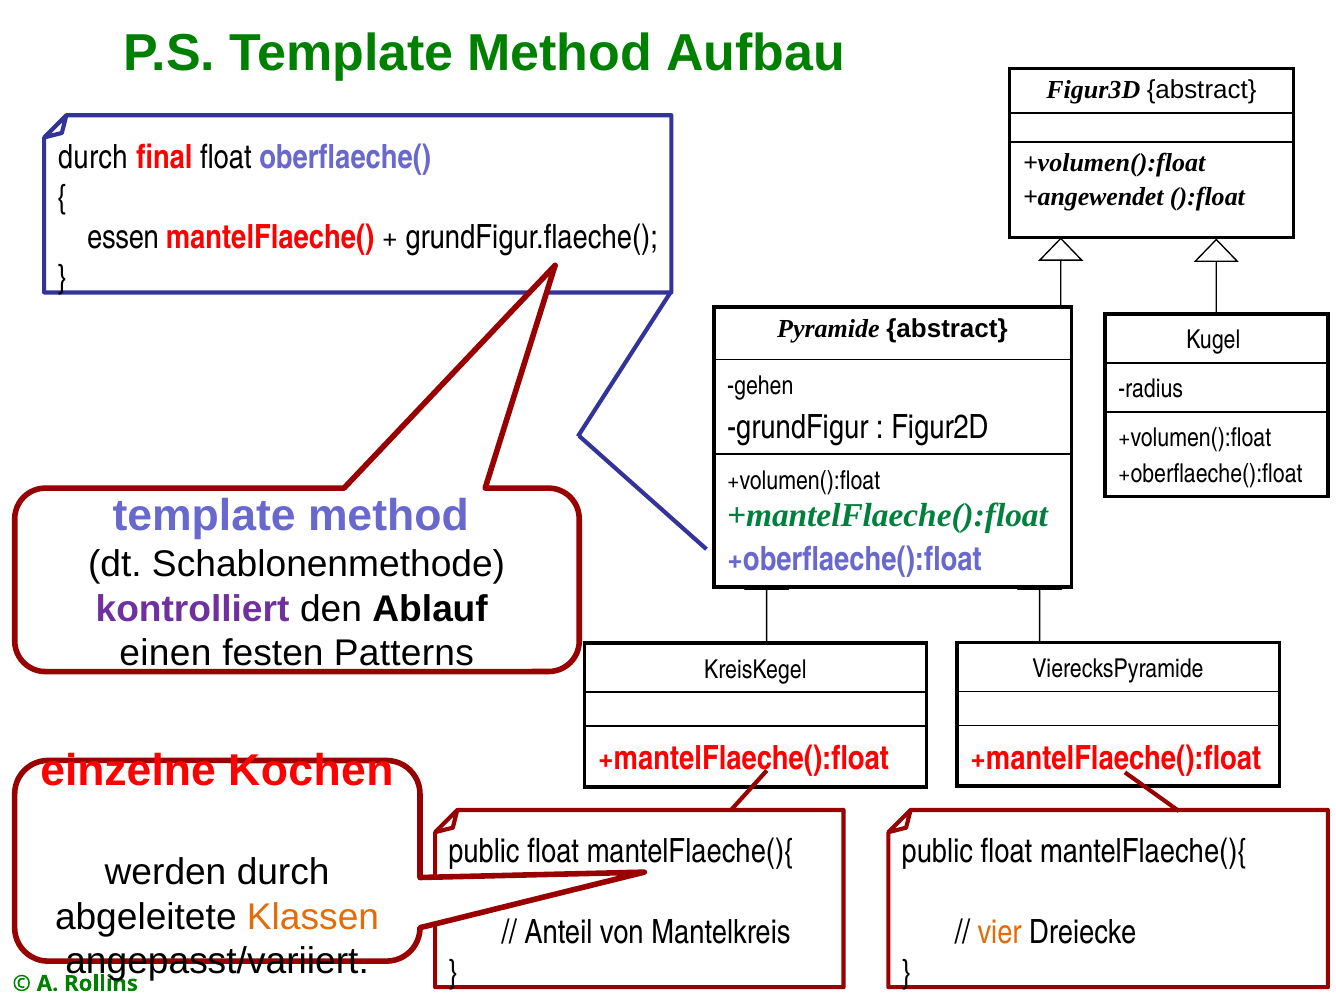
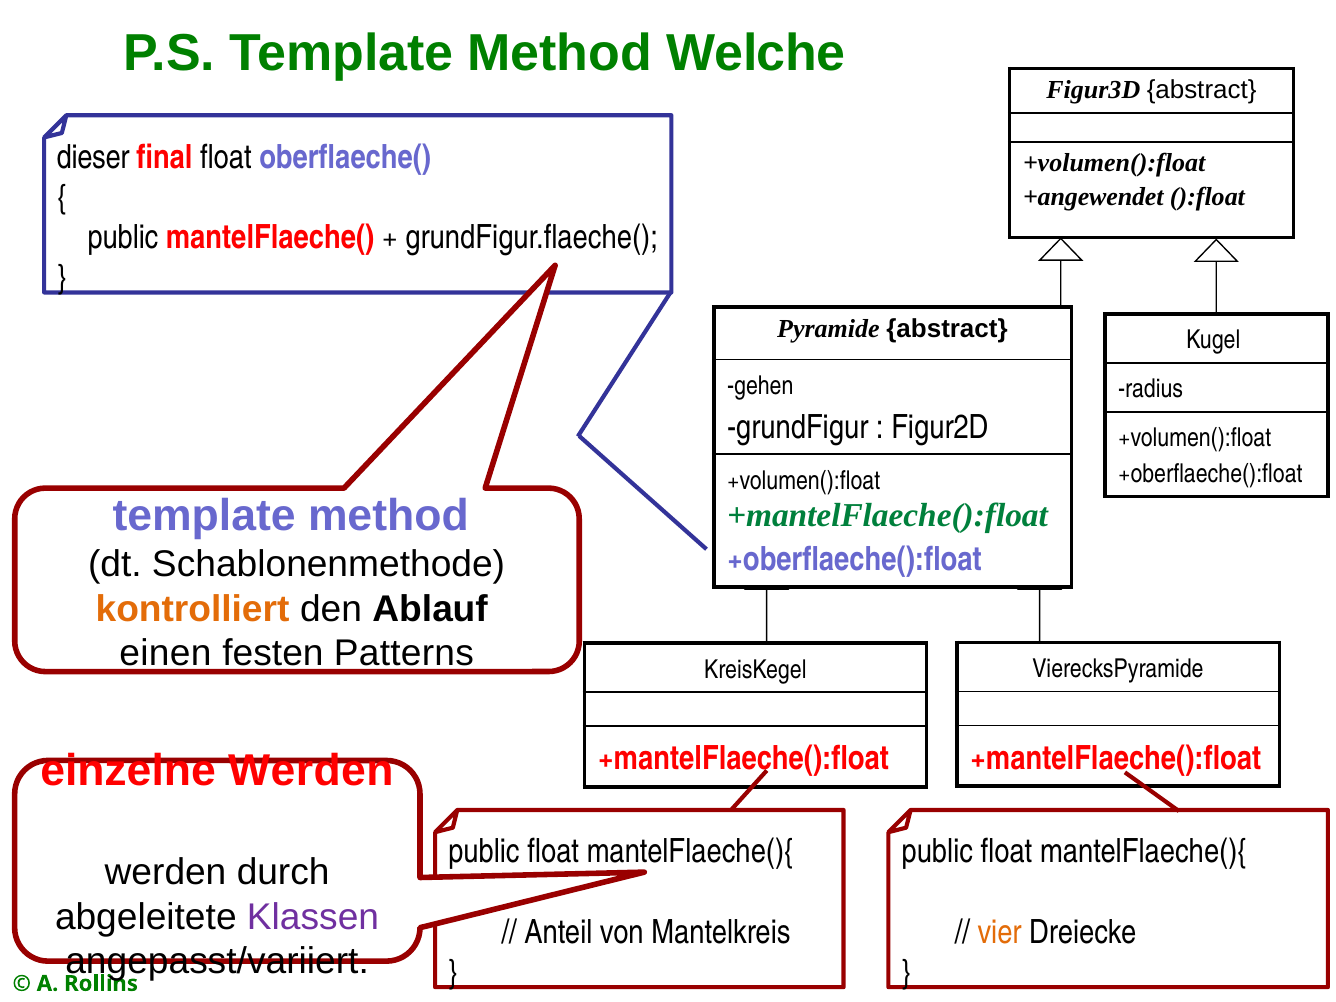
Aufbau: Aufbau -> Welche (756, 53)
durch: durch -> dieser (93, 157)
essen: essen -> public (123, 237)
kontrolliert colour: purple -> orange (193, 609)
einzelne Kochen: Kochen -> Werden (311, 770)
Klassen colour: orange -> purple (313, 917)
